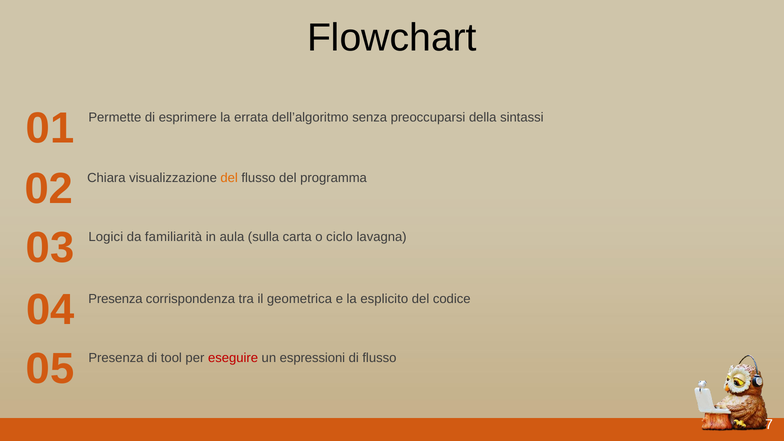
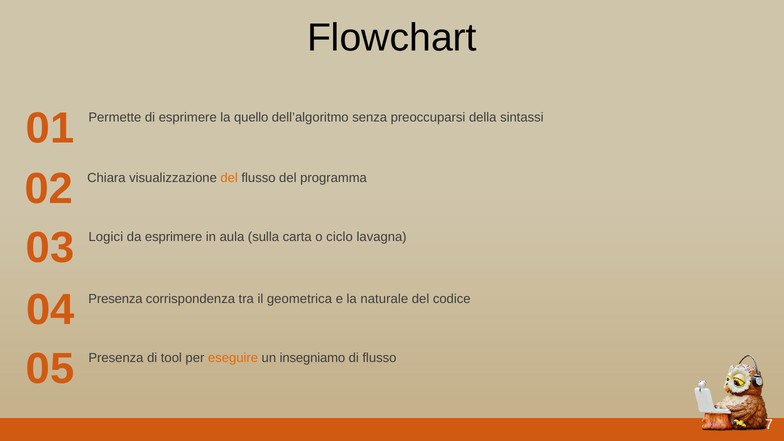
errata: errata -> quello (251, 117)
da familiarità: familiarità -> esprimere (174, 237)
esplicito: esplicito -> naturale (384, 299)
eseguire colour: red -> orange (233, 358)
espressioni: espressioni -> insegniamo (312, 358)
